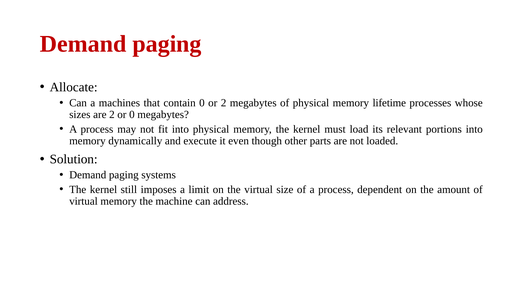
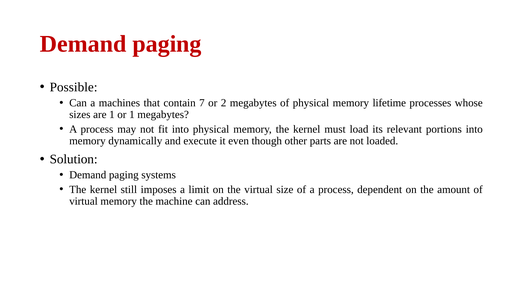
Allocate: Allocate -> Possible (74, 87)
contain 0: 0 -> 7 (202, 103)
are 2: 2 -> 1 (112, 115)
or 0: 0 -> 1 (132, 115)
